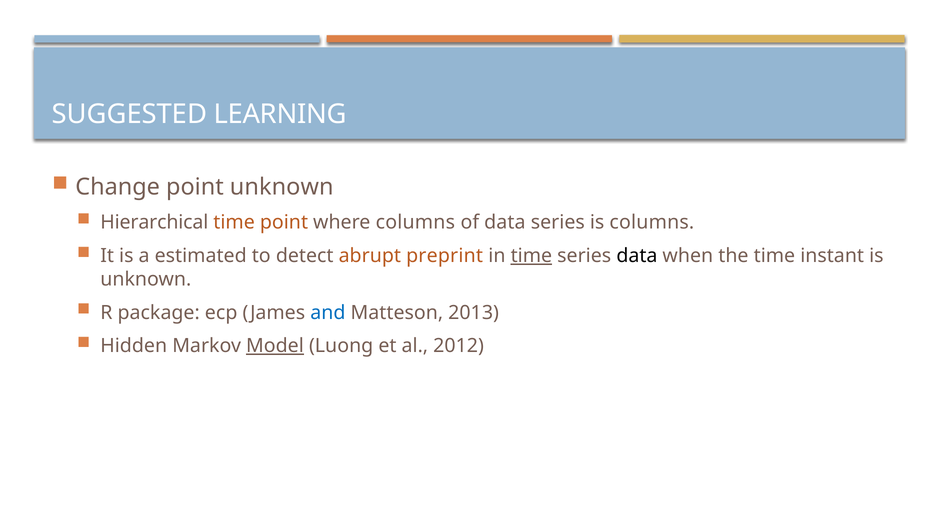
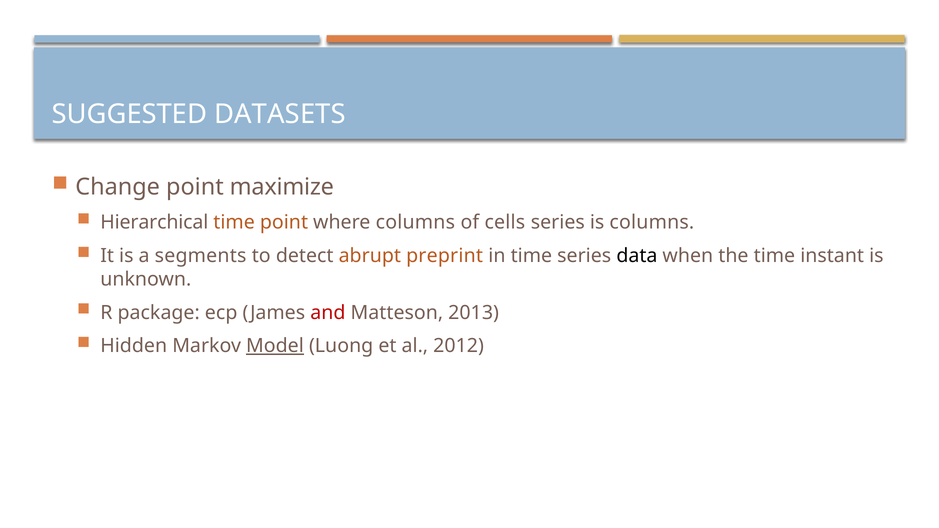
LEARNING: LEARNING -> DATASETS (280, 114)
point unknown: unknown -> maximize (282, 187)
of data: data -> cells (505, 223)
estimated: estimated -> segments (201, 256)
time underline: present -> none (531, 256)
and colour: blue -> red (328, 313)
